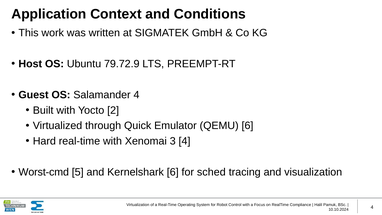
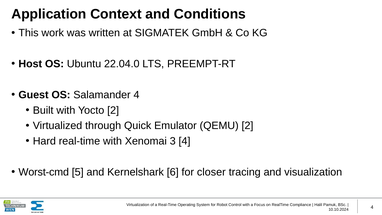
79.72.9: 79.72.9 -> 22.04.0 (122, 64)
QEMU 6: 6 -> 2 (247, 126)
sched: sched -> closer (211, 172)
